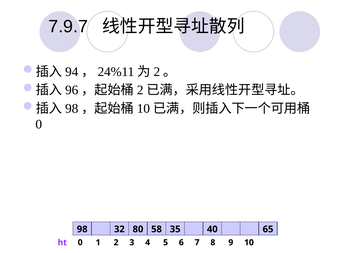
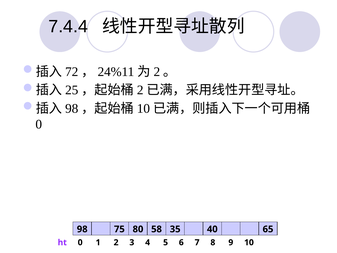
7.9.7: 7.9.7 -> 7.4.4 (68, 27)
94: 94 -> 72 (72, 72)
96: 96 -> 25 (72, 90)
32: 32 -> 75 (119, 229)
